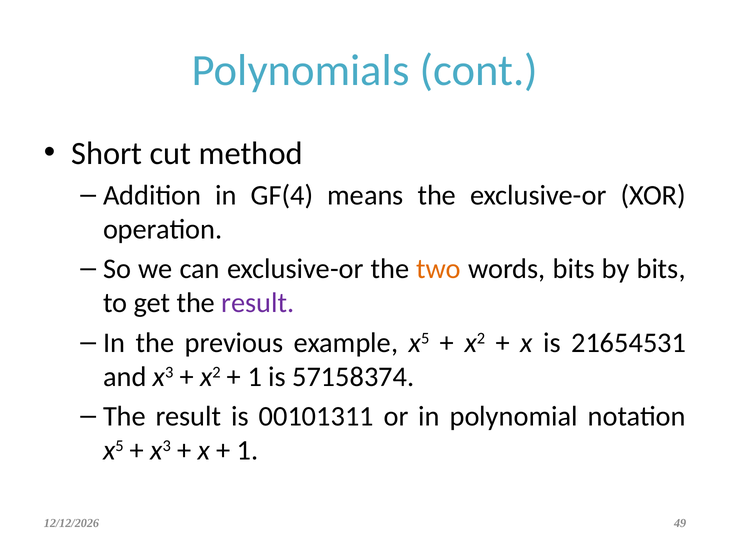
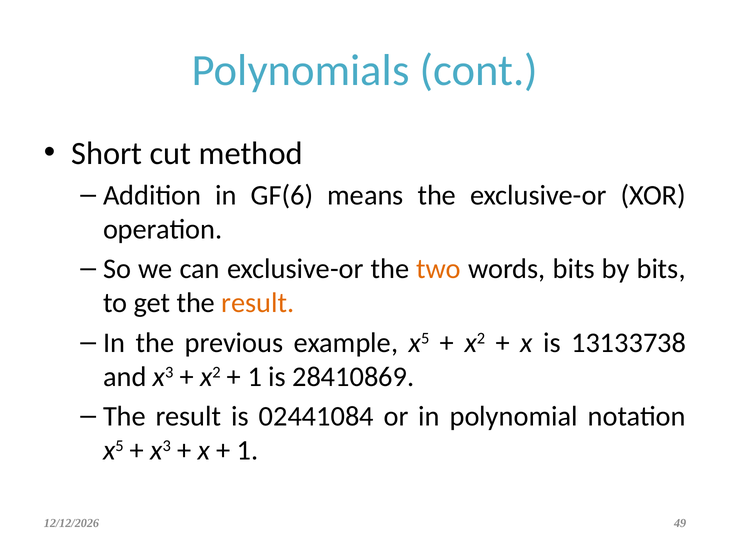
GF(4: GF(4 -> GF(6 (282, 195)
result colour: purple -> orange (258, 303)
21654531: 21654531 -> 13133738 (629, 342)
57158374: 57158374 -> 28410869 (353, 376)
00101311: 00101311 -> 02441084 (316, 416)
